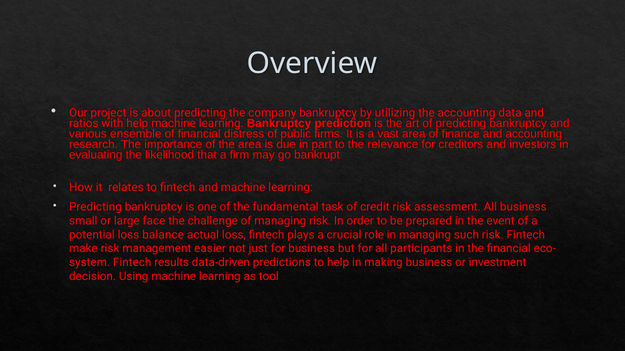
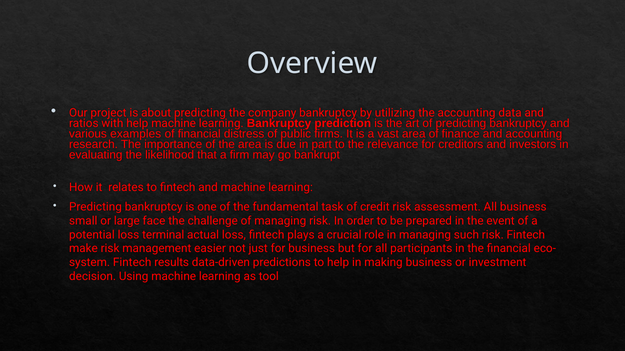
ensemble: ensemble -> examples (136, 134)
balance: balance -> terminal (163, 235)
